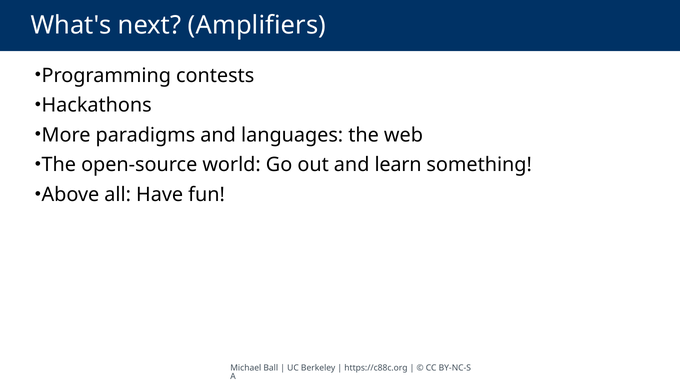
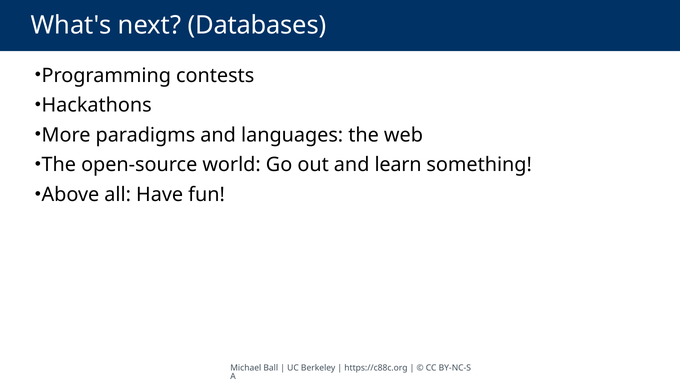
Amplifiers: Amplifiers -> Databases (257, 25)
